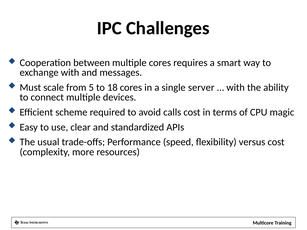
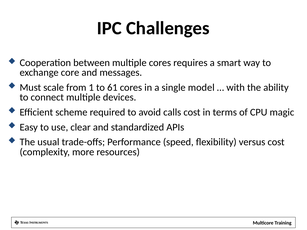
exchange with: with -> core (70, 73)
5: 5 -> 1 (91, 88)
18: 18 -> 61 (112, 88)
server: server -> model (201, 88)
